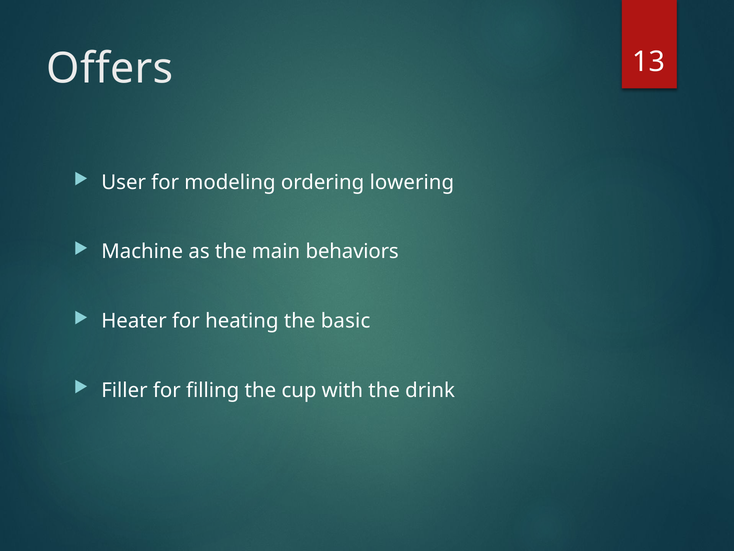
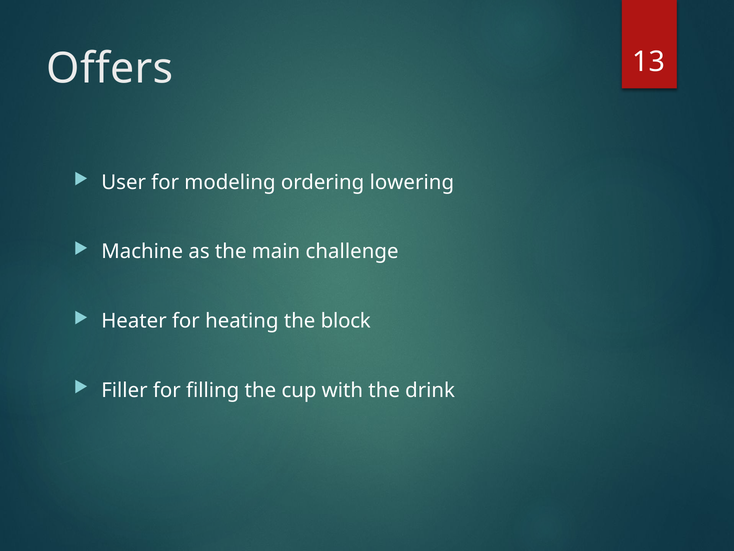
behaviors: behaviors -> challenge (352, 251)
basic: basic -> block (346, 321)
